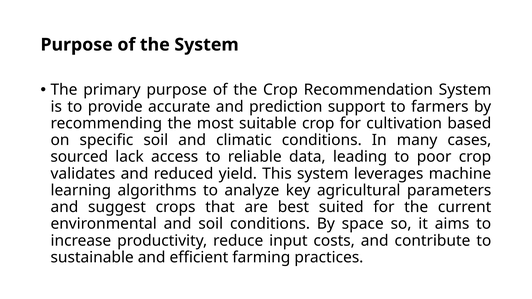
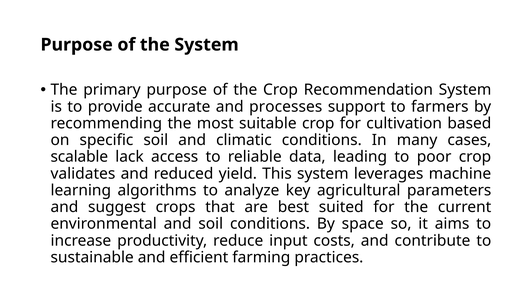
prediction: prediction -> processes (286, 107)
sourced: sourced -> scalable (79, 157)
